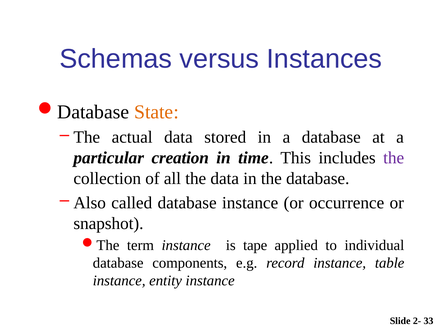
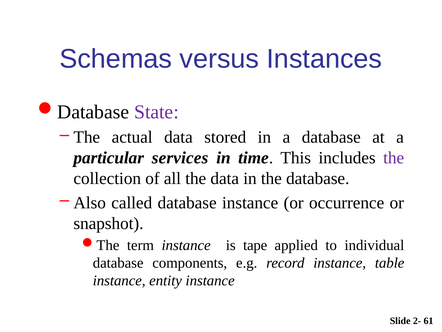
State colour: orange -> purple (156, 112)
creation: creation -> services (180, 158)
33: 33 -> 61 (428, 320)
